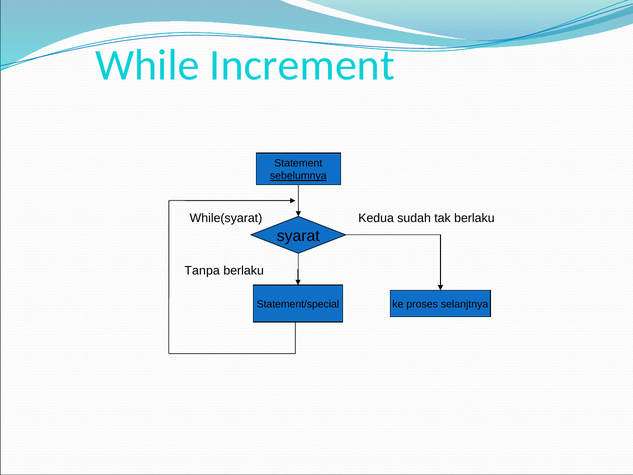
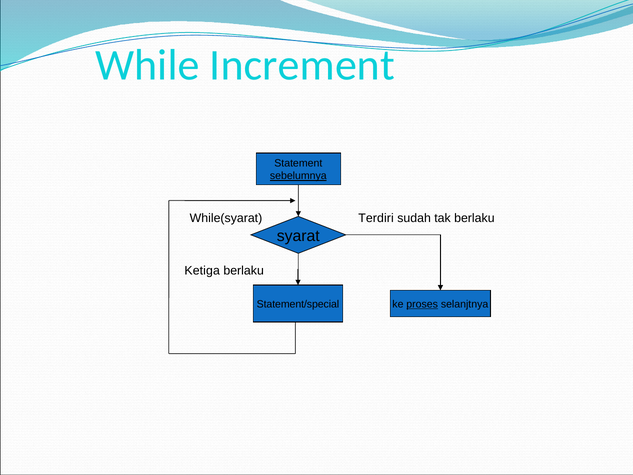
Kedua: Kedua -> Terdiri (376, 218)
Tanpa: Tanpa -> Ketiga (202, 271)
proses underline: none -> present (422, 304)
